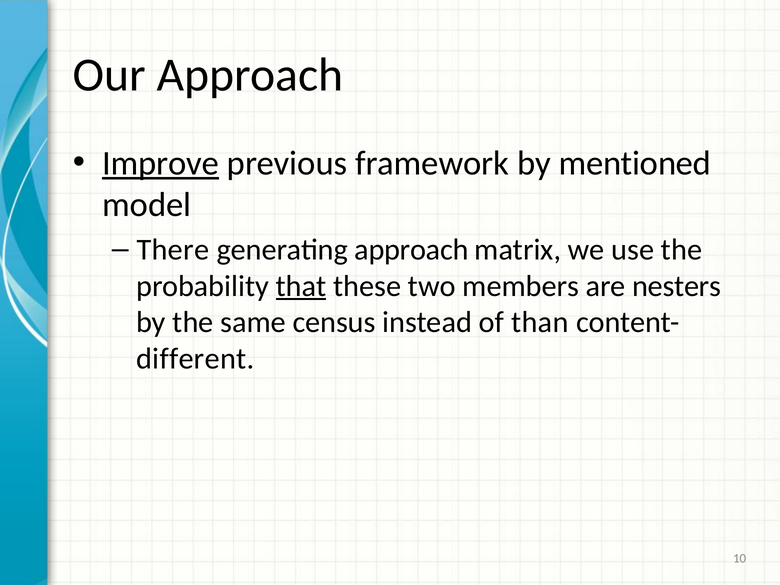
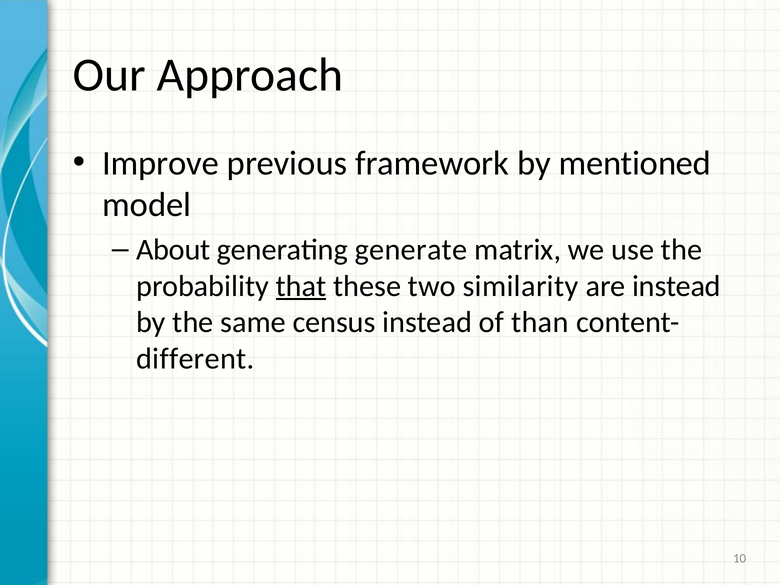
Improve underline: present -> none (161, 163)
There: There -> About (173, 250)
generating approach: approach -> generate (411, 250)
members: members -> similarity (521, 286)
are nesters: nesters -> instead (677, 286)
